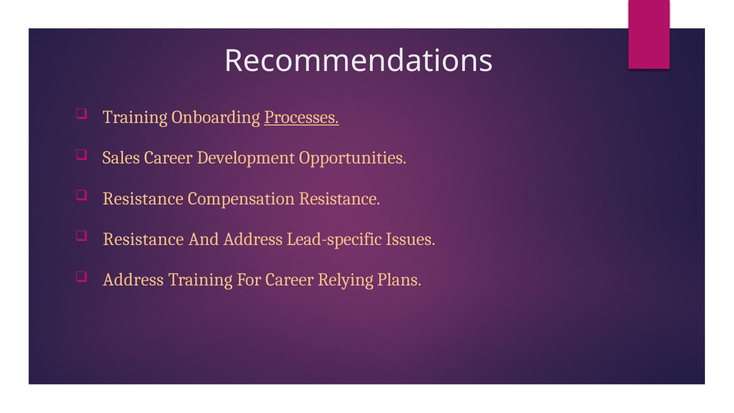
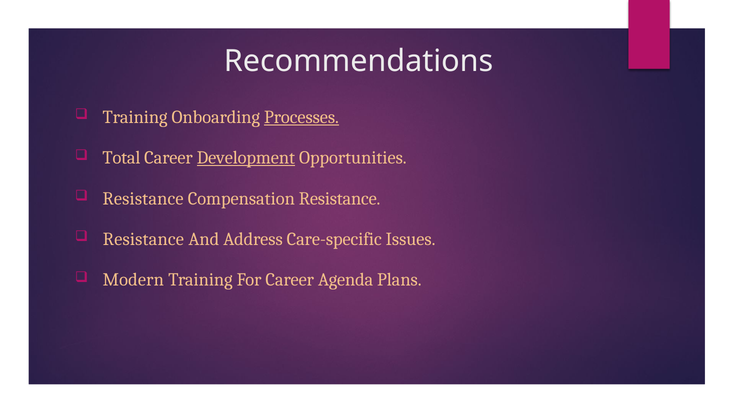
Sales: Sales -> Total (121, 158)
Development underline: none -> present (246, 158)
Lead-specific: Lead-specific -> Care-specific (334, 239)
Address: Address -> Modern (133, 280)
Relying: Relying -> Agenda (346, 280)
